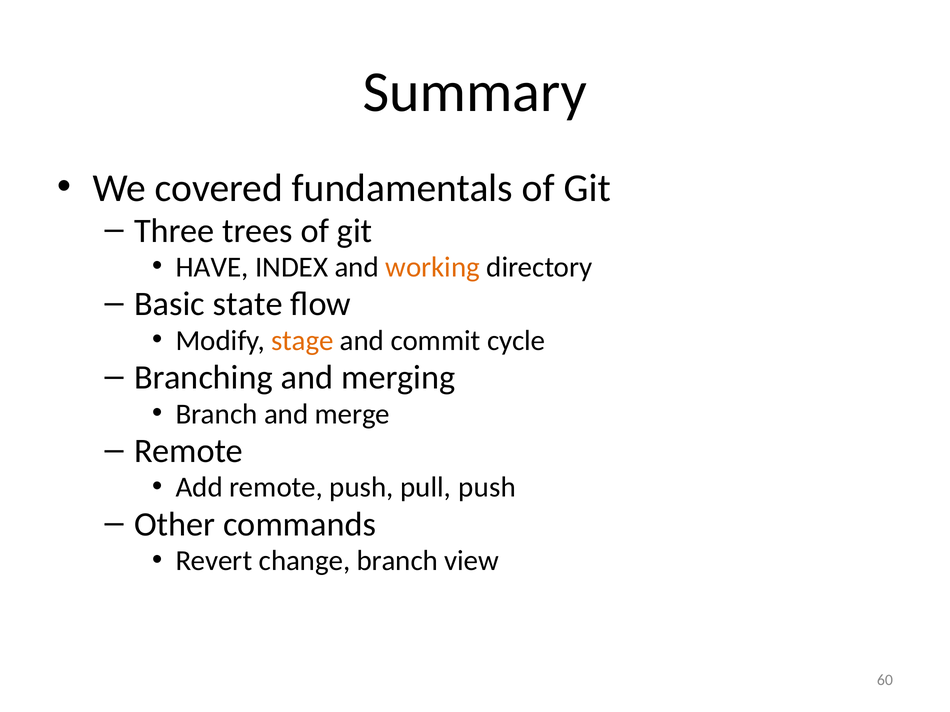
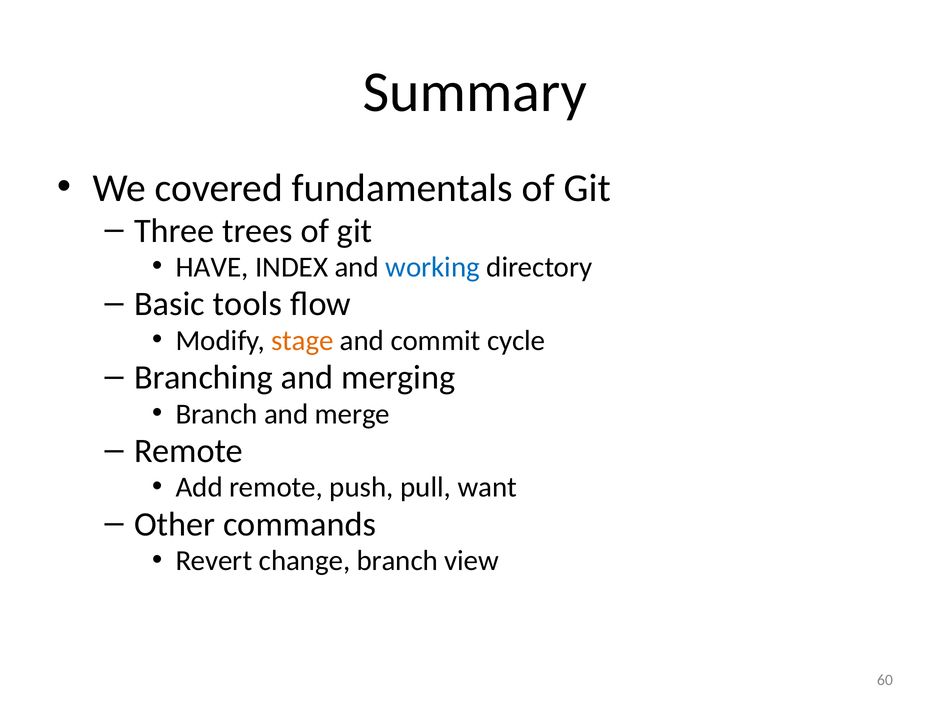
working colour: orange -> blue (433, 267)
state: state -> tools (248, 304)
pull push: push -> want (487, 488)
